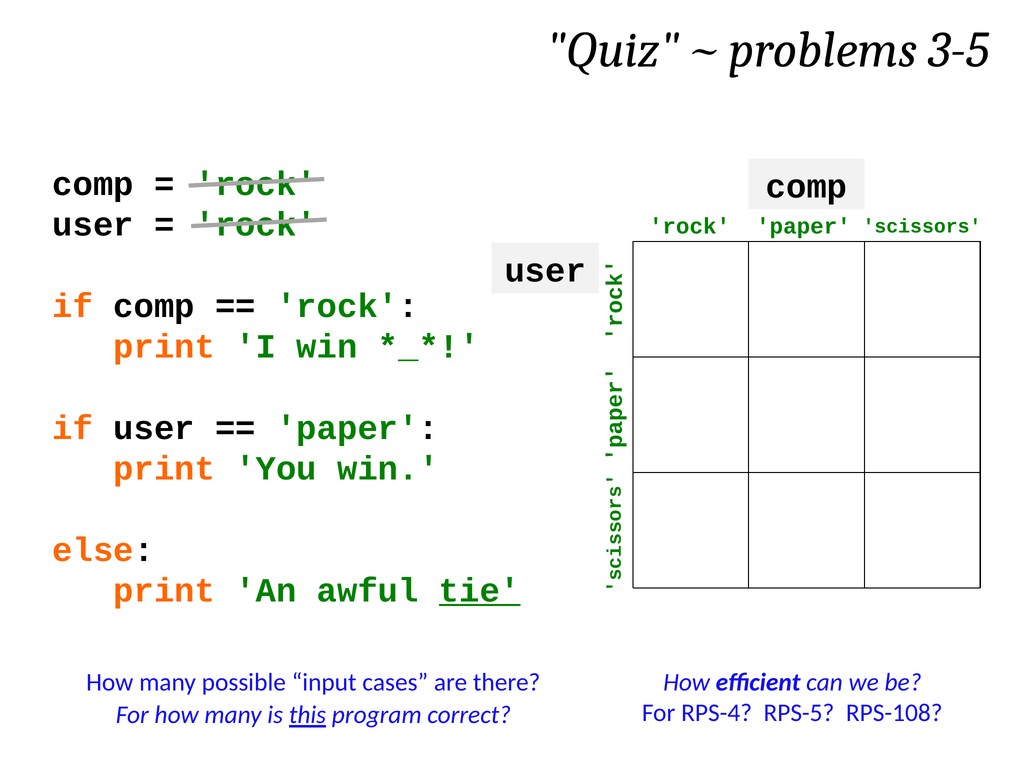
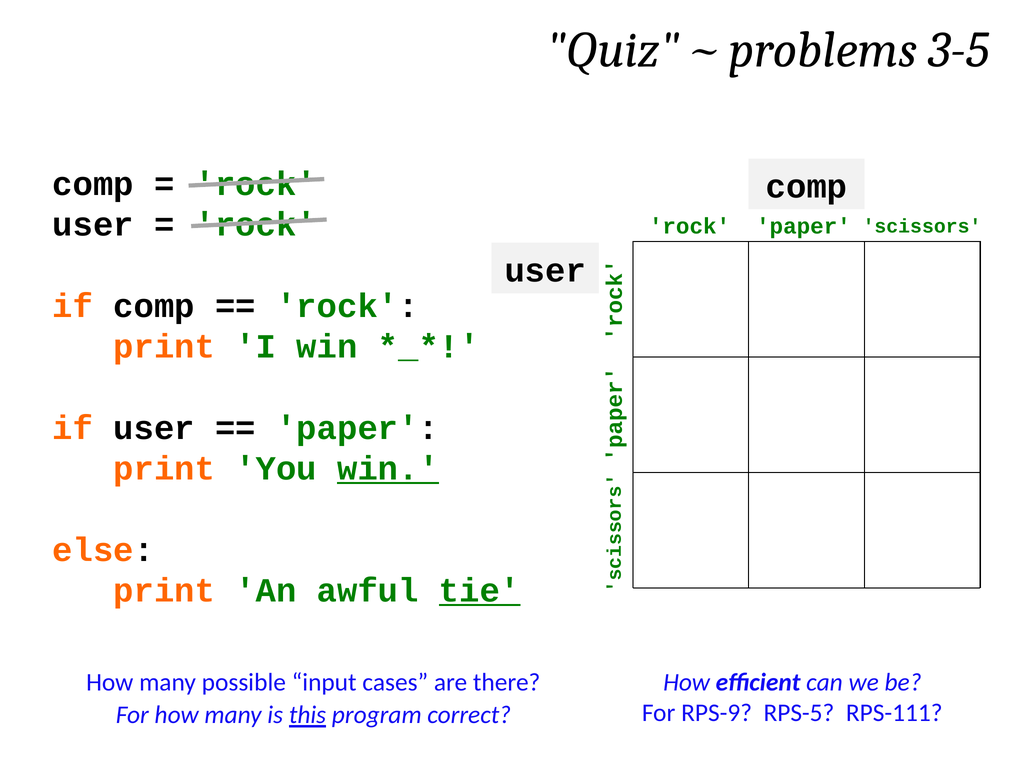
win underline: none -> present (388, 469)
RPS-4: RPS-4 -> RPS-9 (717, 714)
RPS-108: RPS-108 -> RPS-111 (894, 714)
